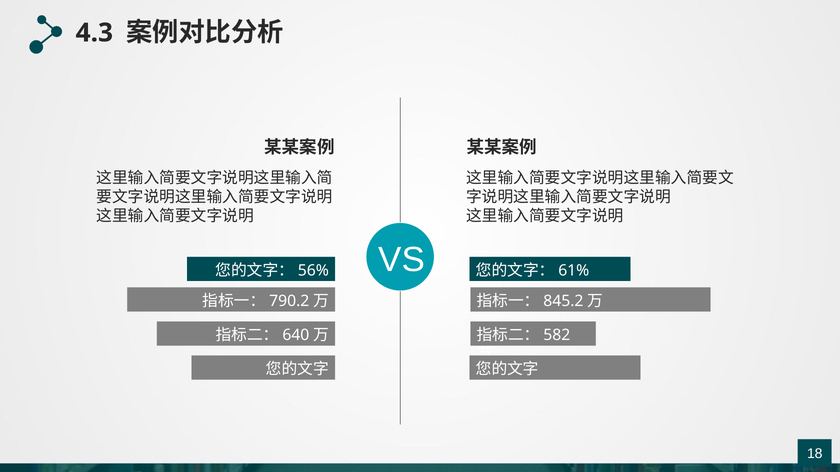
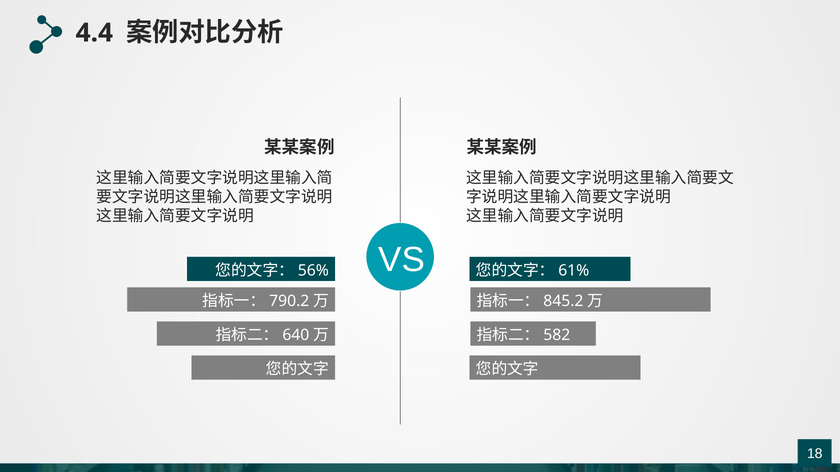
4.3: 4.3 -> 4.4 (94, 33)
